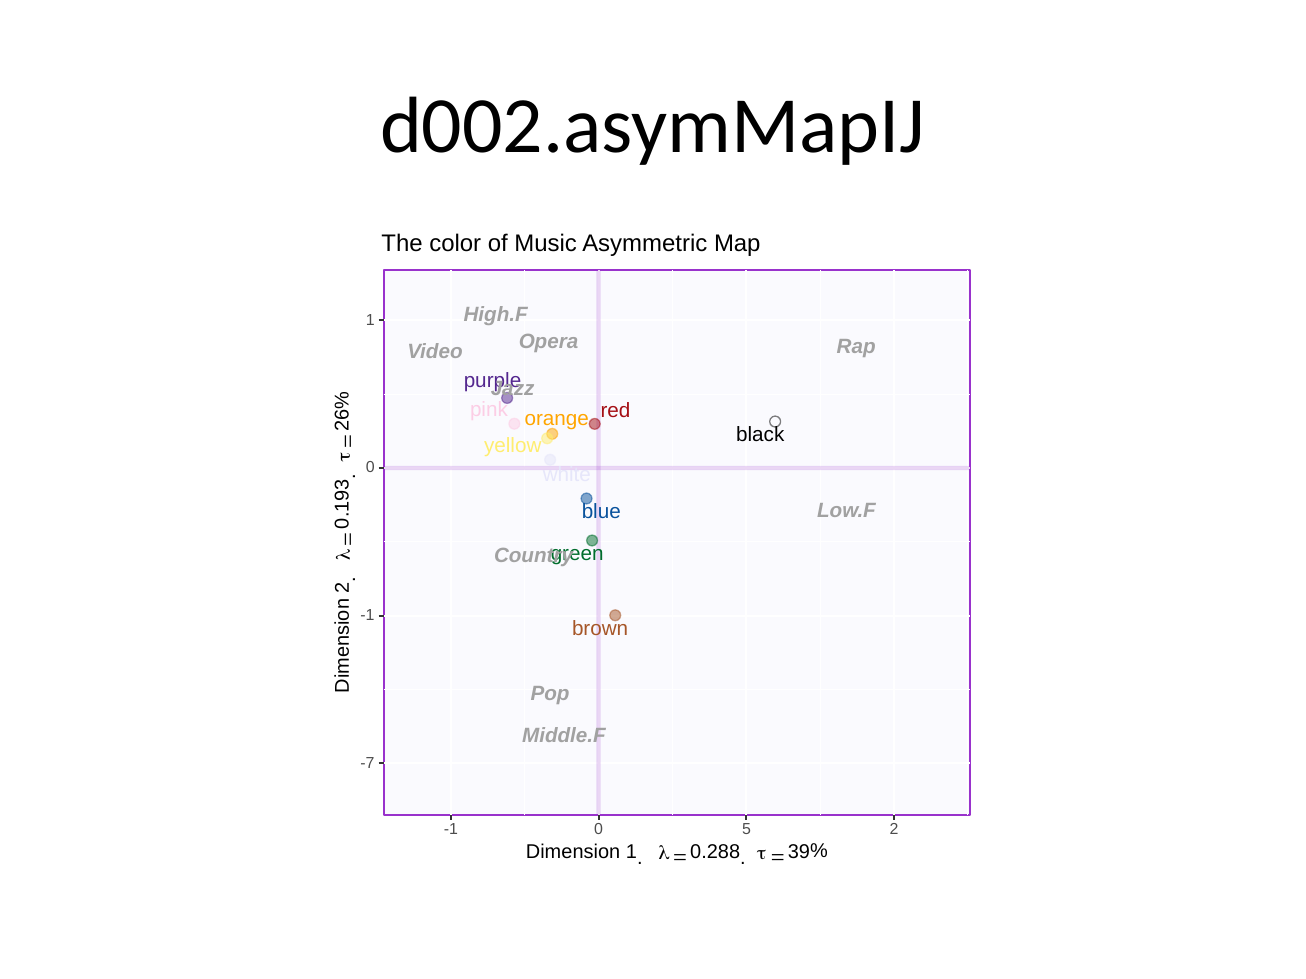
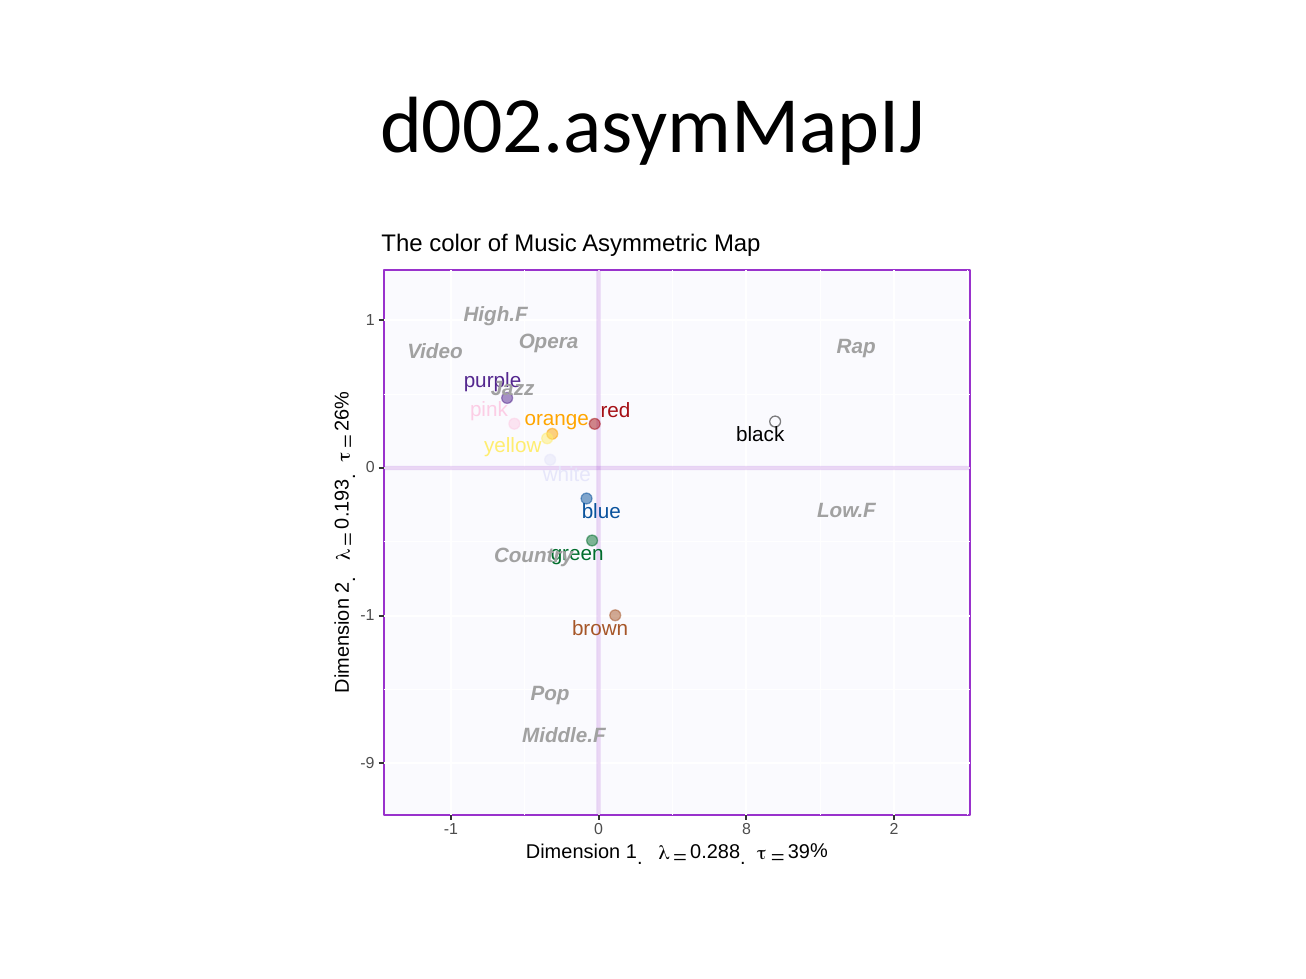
-7: -7 -> -9 (368, 763)
5: 5 -> 8 (746, 829)
